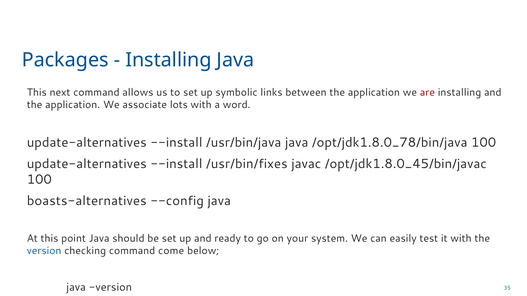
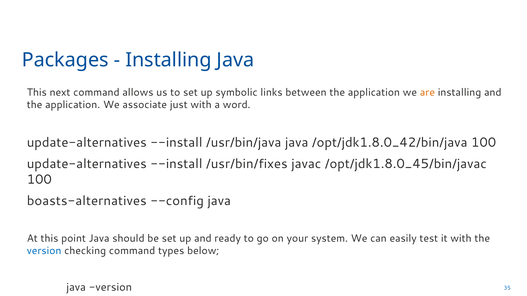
are colour: red -> orange (427, 92)
lots: lots -> just (179, 105)
/opt/jdk1.8.0_78/bin/java: /opt/jdk1.8.0_78/bin/java -> /opt/jdk1.8.0_42/bin/java (390, 143)
come: come -> types (171, 251)
